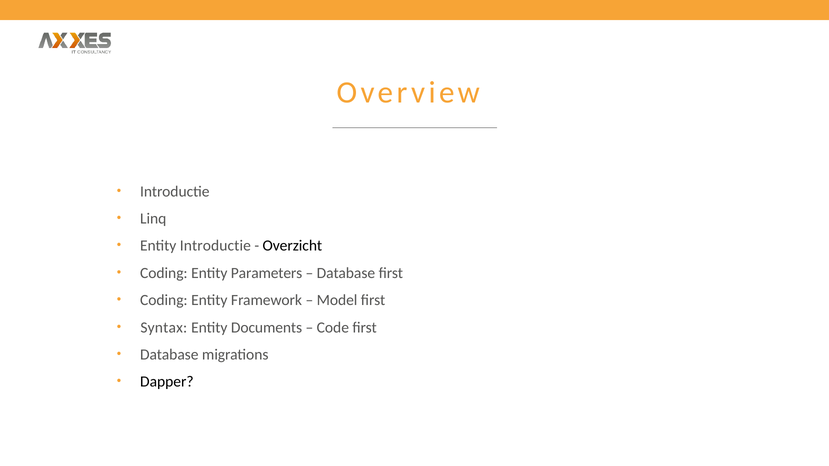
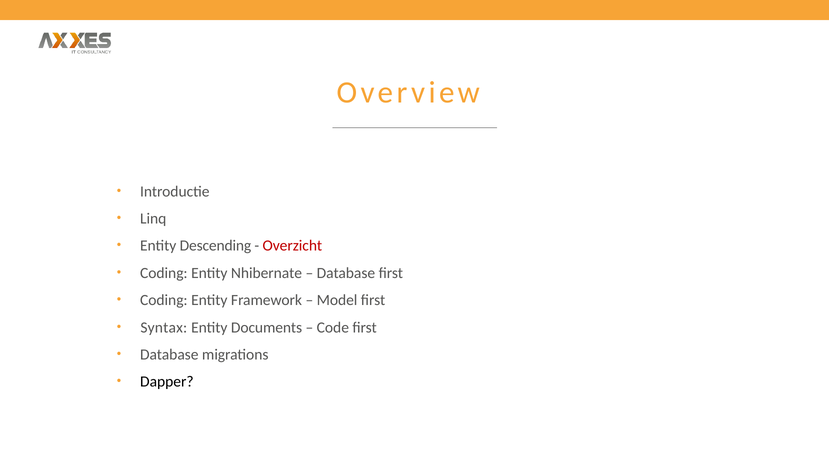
Entity Introductie: Introductie -> Descending (215, 246)
Overzicht colour: black -> red (292, 246)
Parameters: Parameters -> Nhibernate (267, 273)
